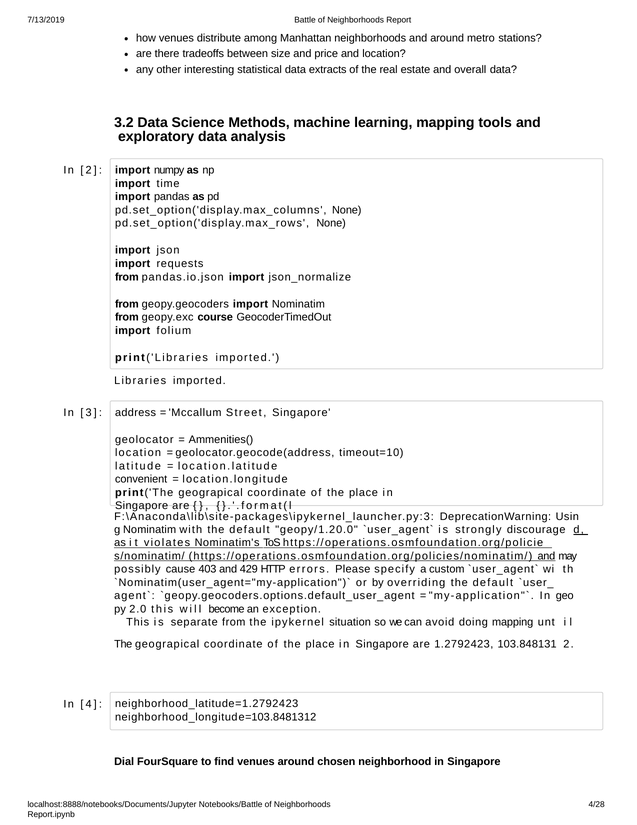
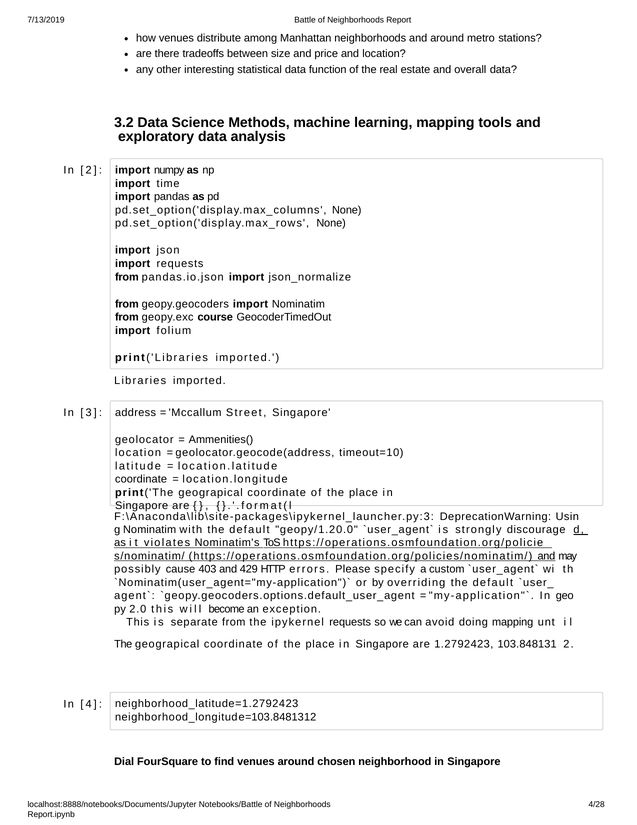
extracts: extracts -> function (328, 69)
convenient: convenient -> coordinate (141, 479)
ipykernel situation: situation -> requests (350, 622)
